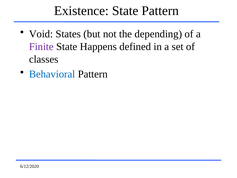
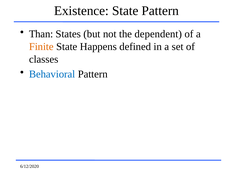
Void: Void -> Than (41, 34)
depending: depending -> dependent (158, 34)
Finite colour: purple -> orange (41, 47)
